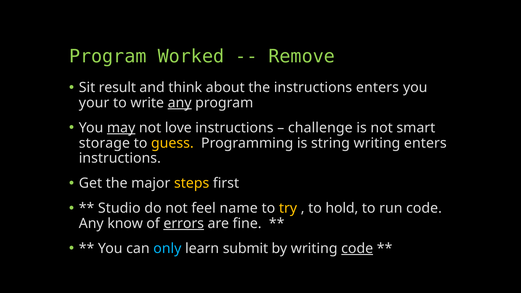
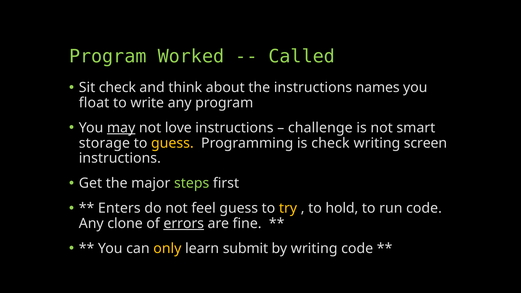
Remove: Remove -> Called (302, 56)
Sit result: result -> check (117, 88)
instructions enters: enters -> names (378, 88)
your: your -> float (94, 103)
any underline: present -> none (180, 103)
is string: string -> check (330, 143)
writing enters: enters -> screen (425, 143)
steps colour: yellow -> light green (192, 183)
Studio: Studio -> Enters (119, 208)
feel name: name -> guess (239, 208)
know: know -> clone (125, 224)
only colour: light blue -> yellow (167, 249)
code underline: present -> none (357, 249)
